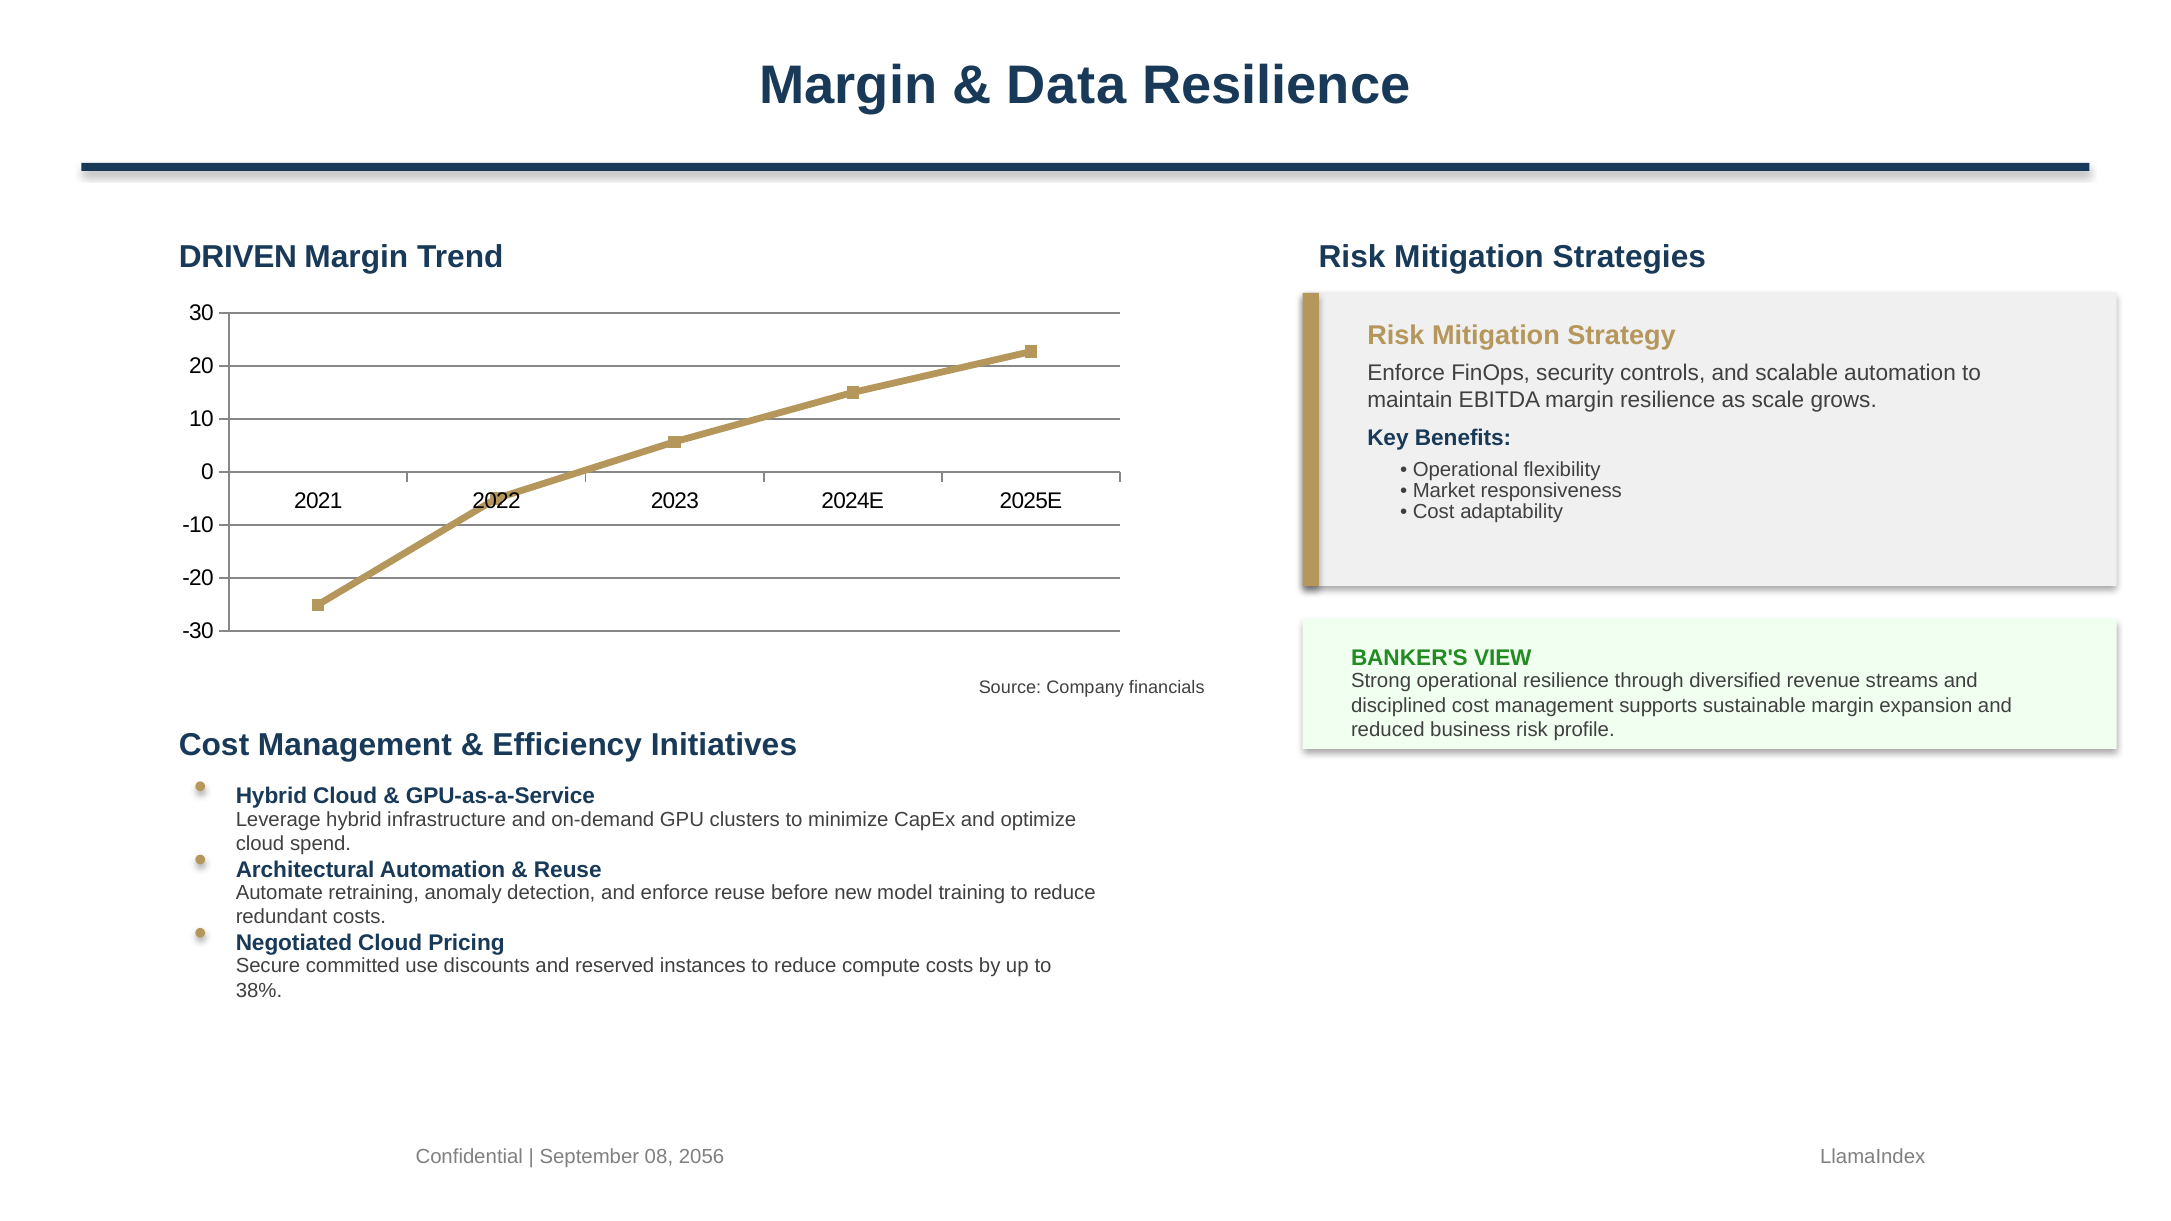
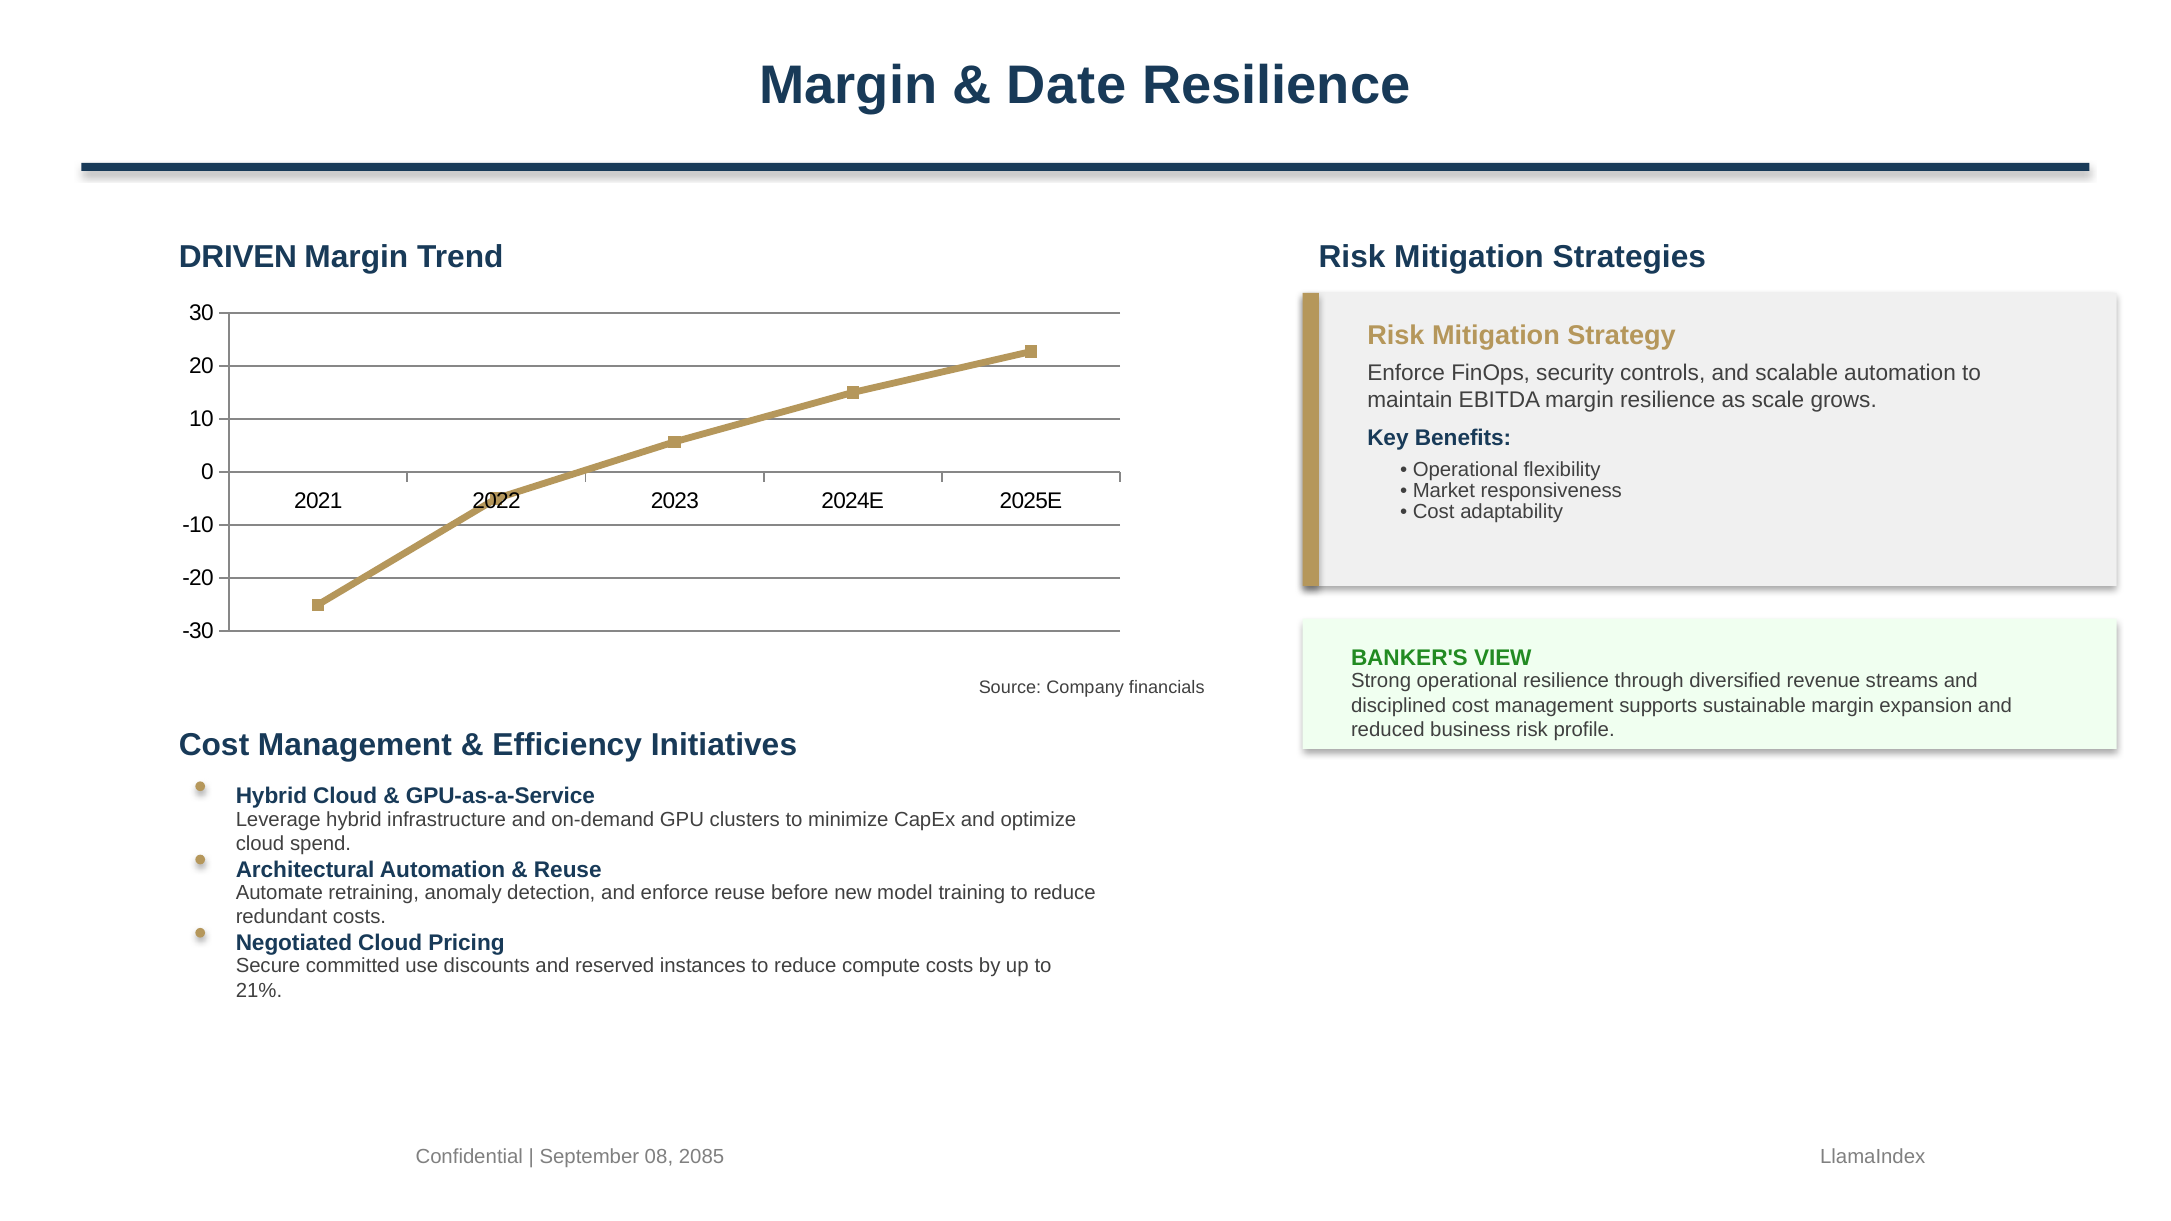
Data: Data -> Date (1067, 85)
38%: 38% -> 21% (259, 990)
2056: 2056 -> 2085 (702, 1157)
